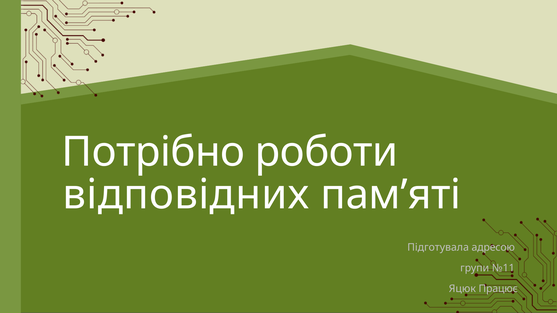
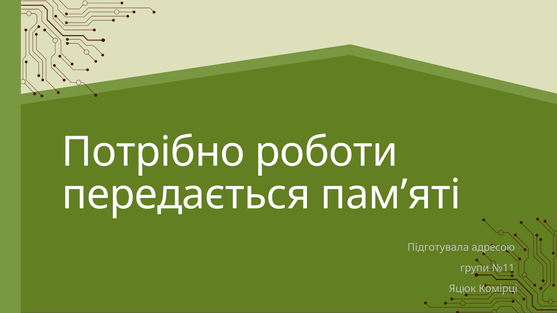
відповідних: відповідних -> передається (186, 195)
Працює: Працює -> Комірці (498, 289)
